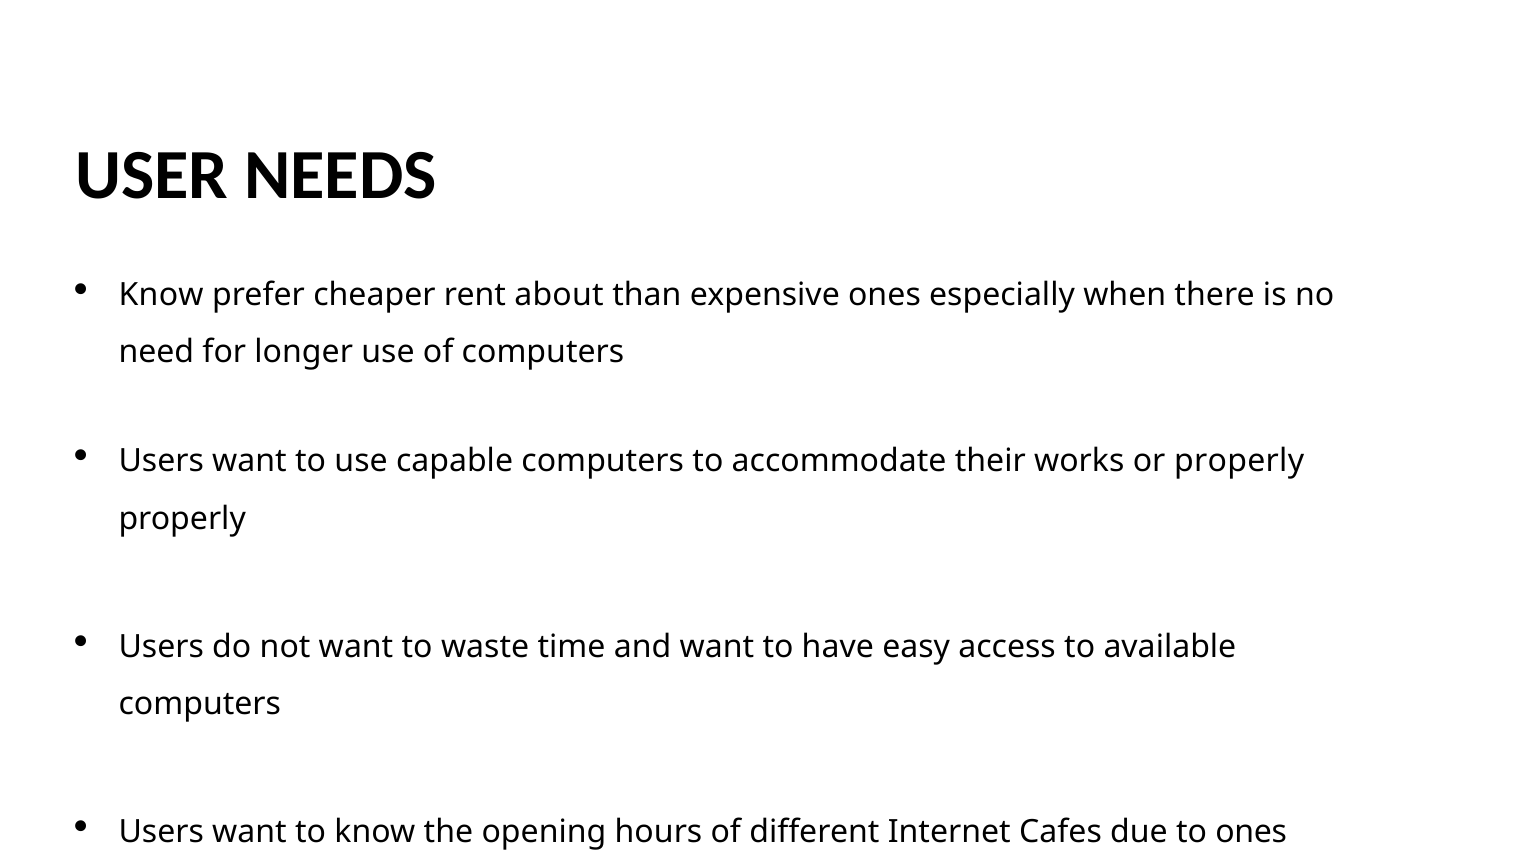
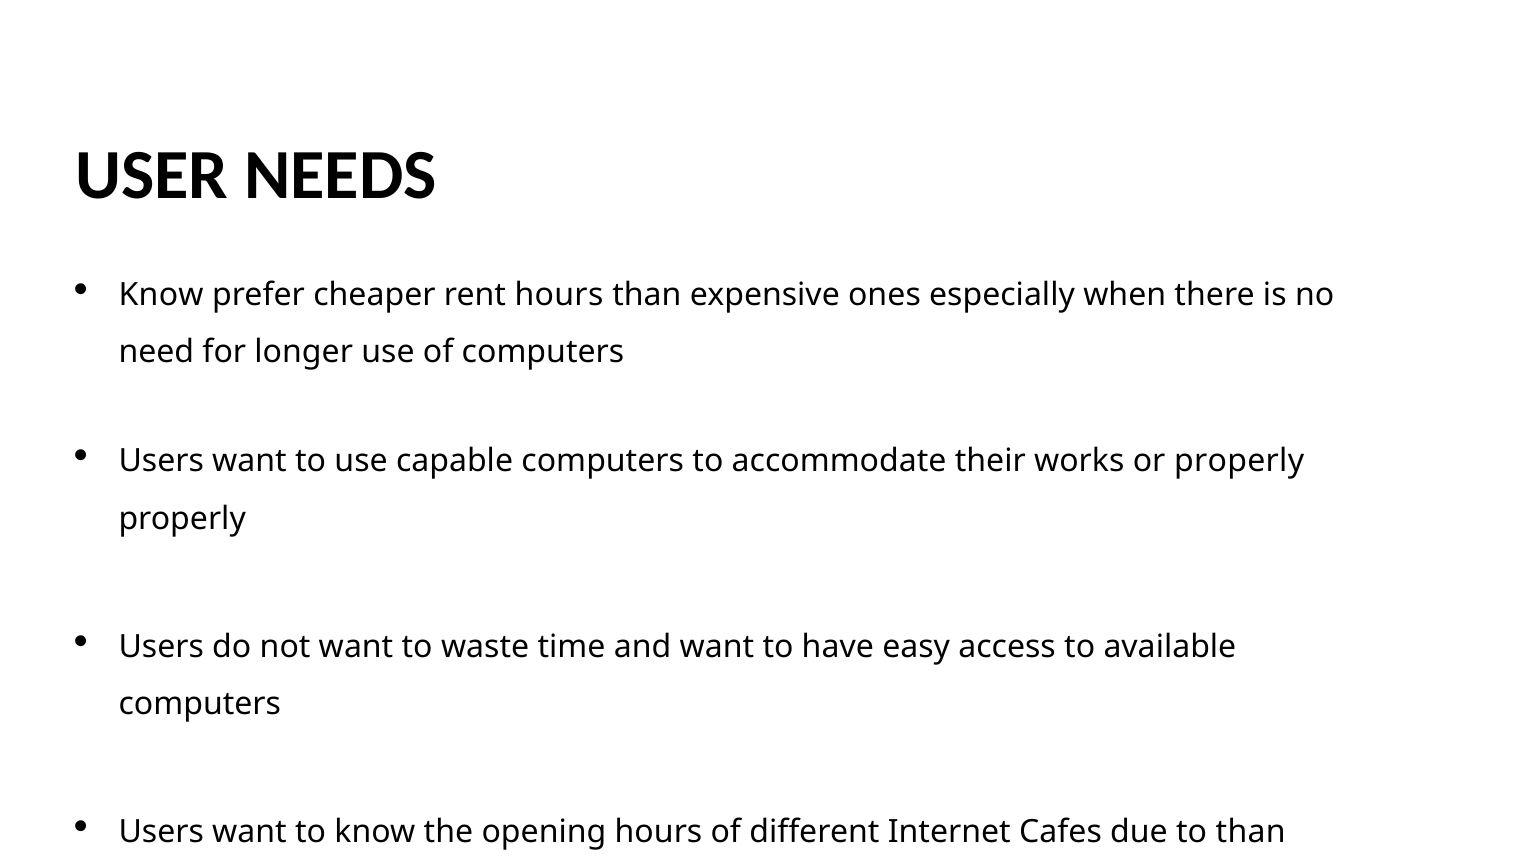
rent about: about -> hours (559, 295)
to ones: ones -> than (1251, 832)
